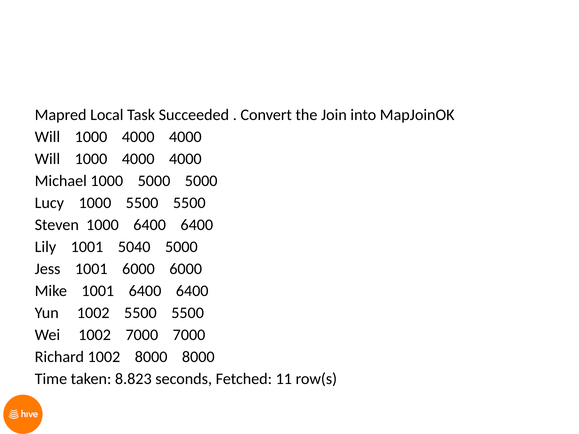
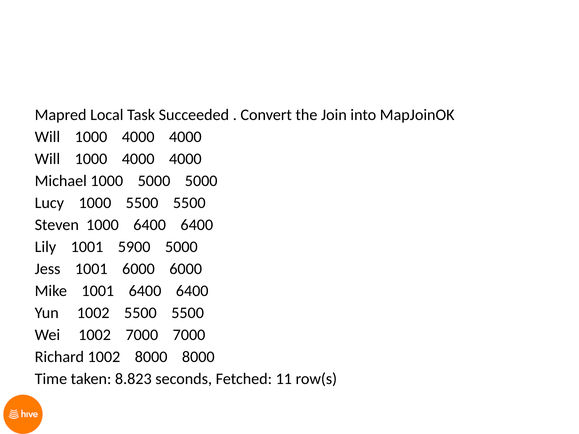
5040: 5040 -> 5900 (134, 247)
